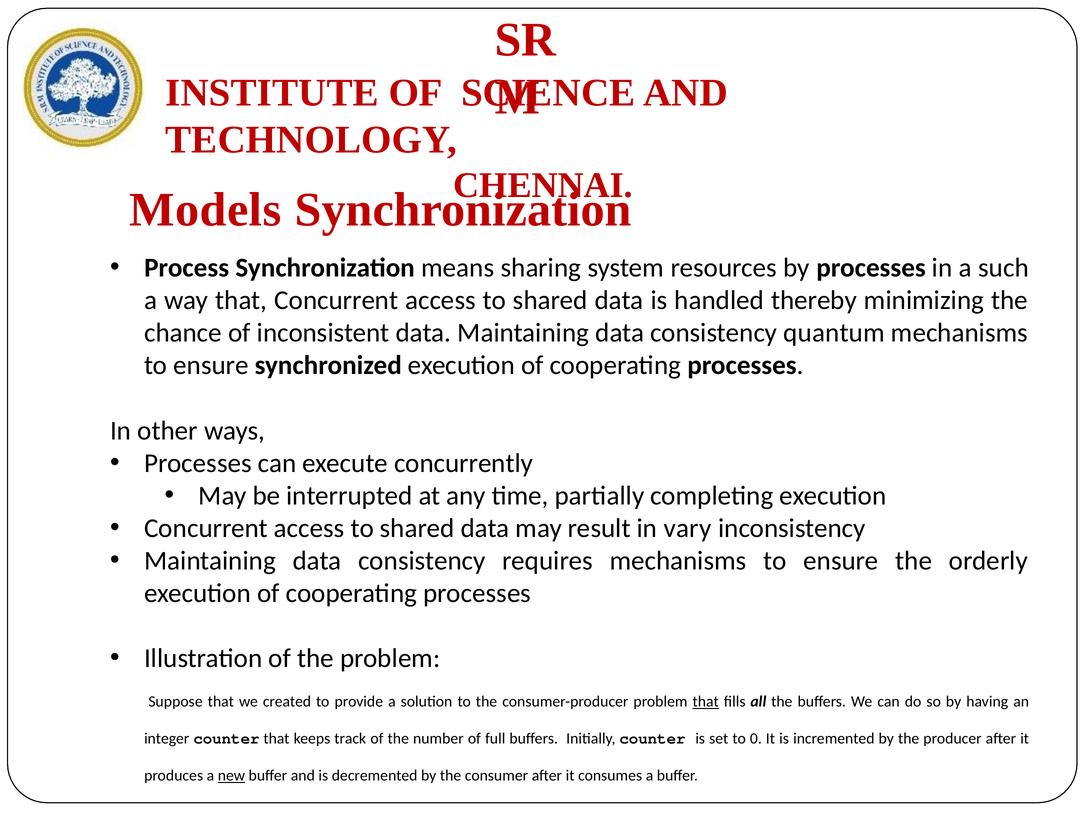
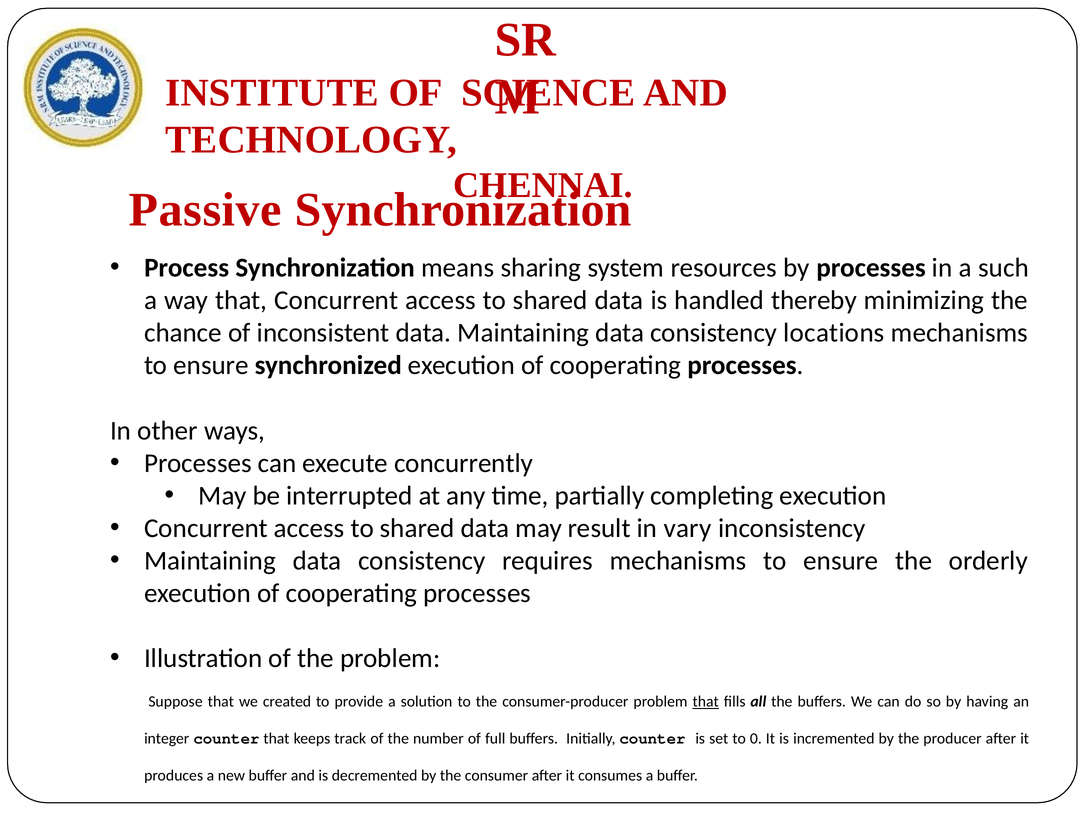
Models: Models -> Passive (205, 210)
quantum: quantum -> locations (834, 333)
new underline: present -> none (231, 775)
